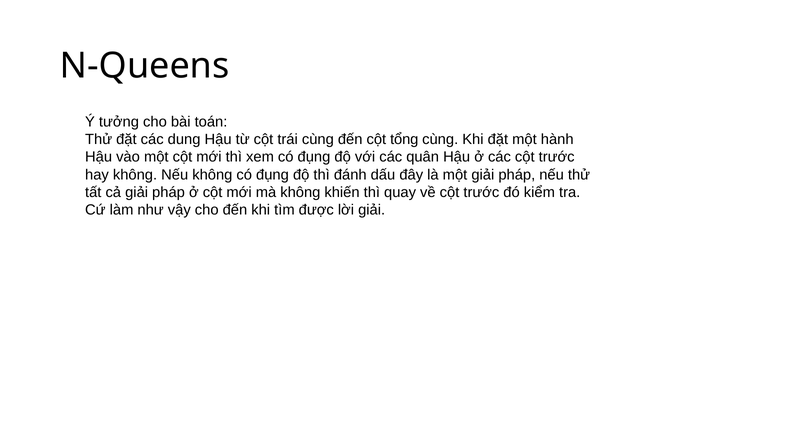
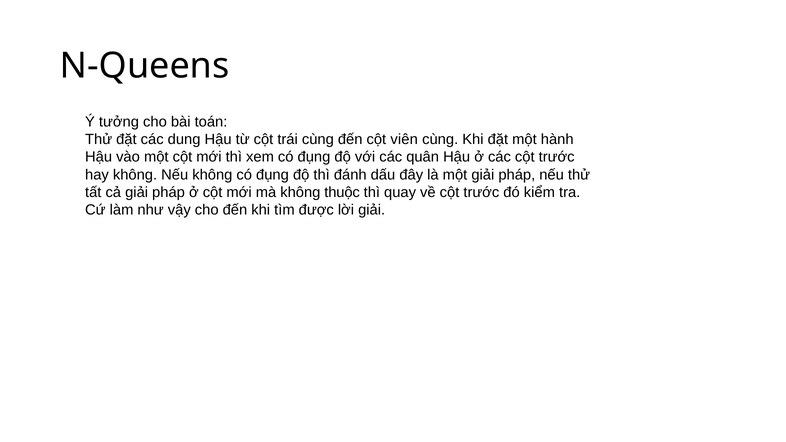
tổng: tổng -> viên (404, 139)
khiến: khiến -> thuộc (342, 192)
